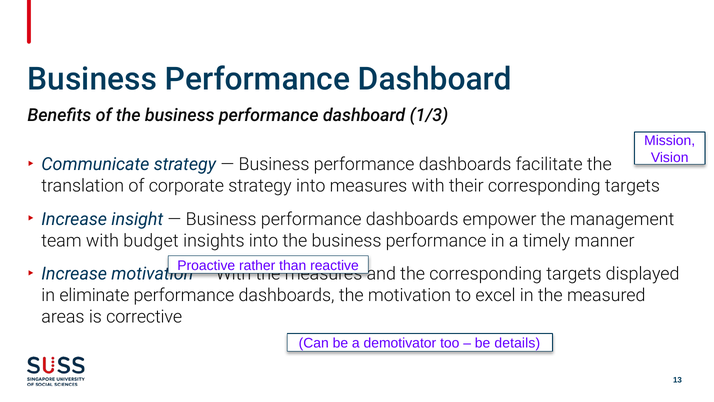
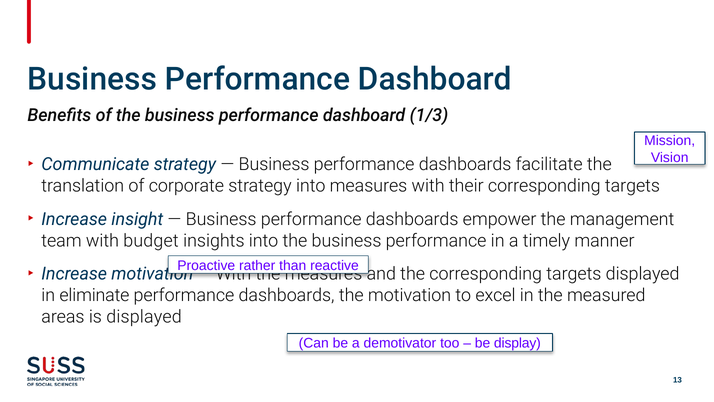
is corrective: corrective -> displayed (144, 317)
details: details -> display (517, 343)
